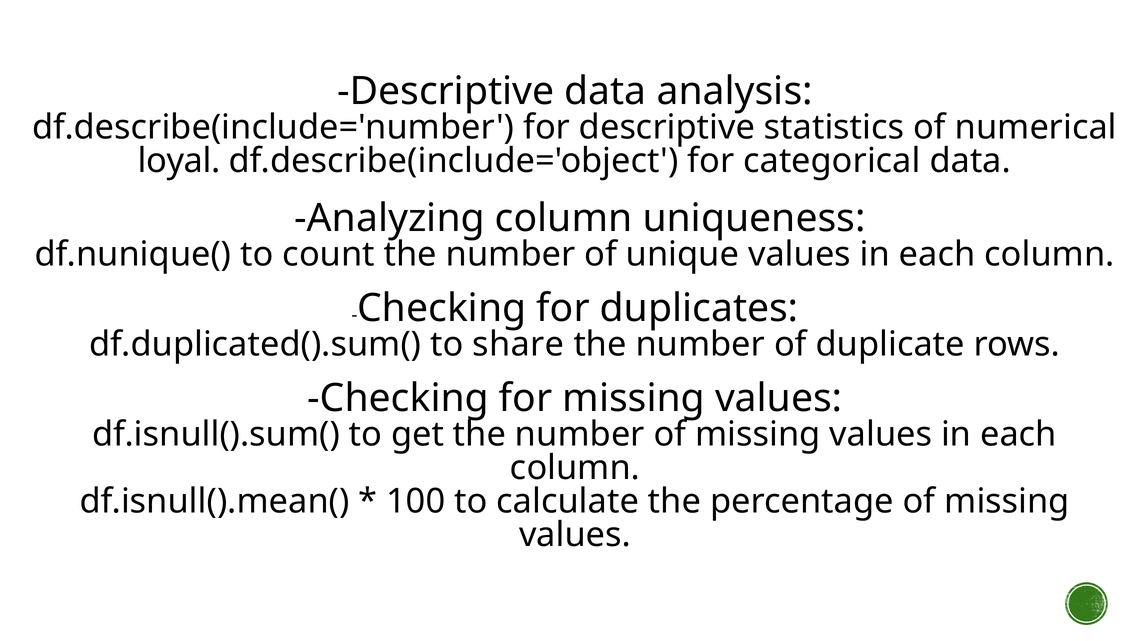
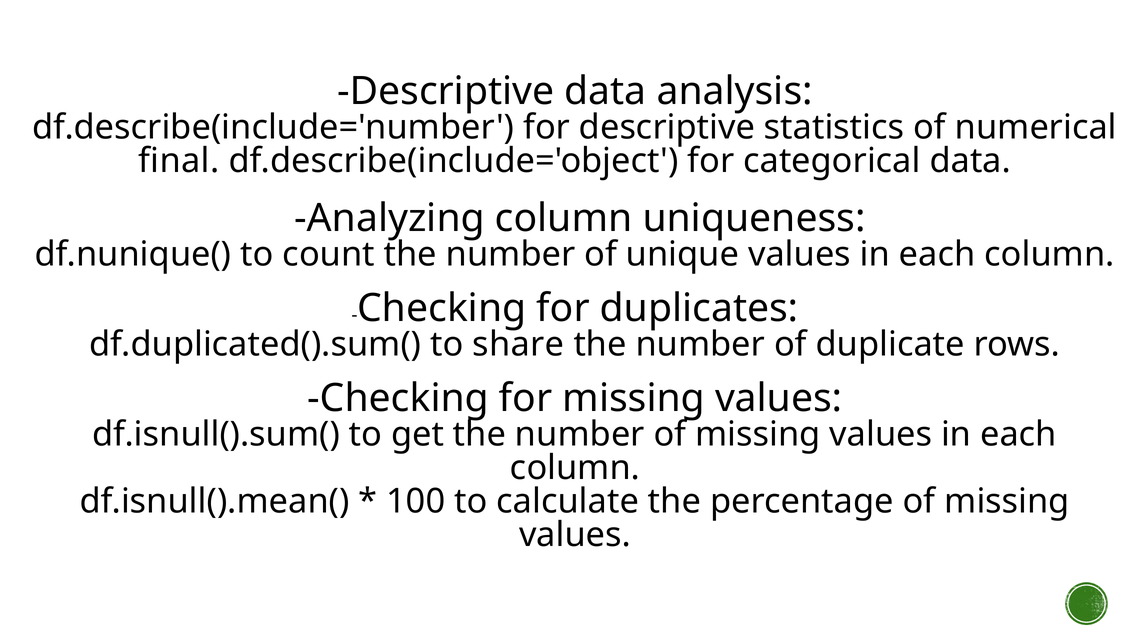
loyal: loyal -> final (179, 161)
